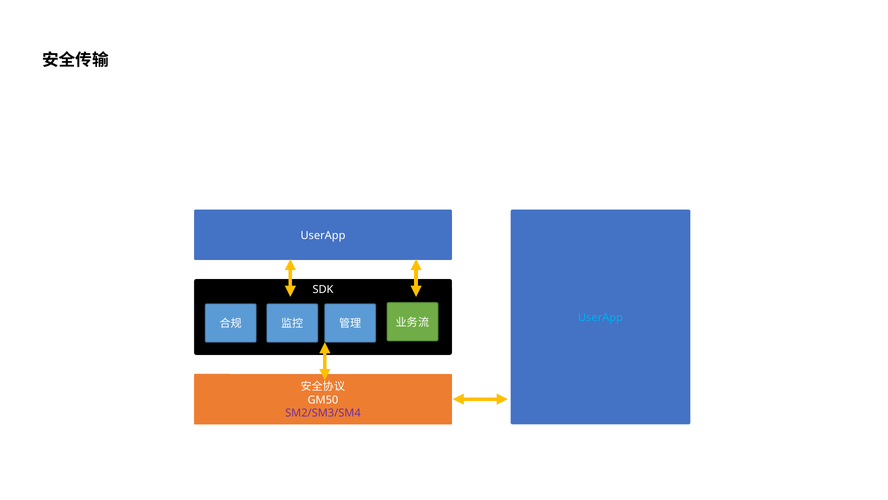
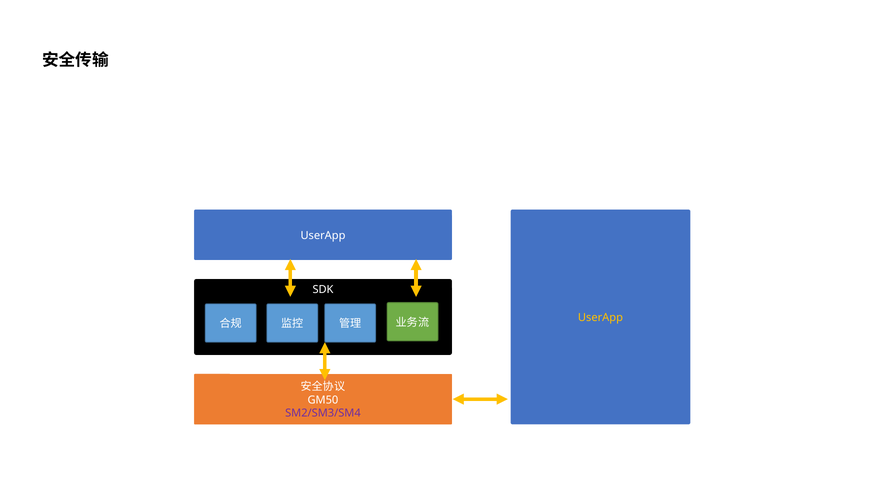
UserApp colour: light blue -> yellow (600, 317)
